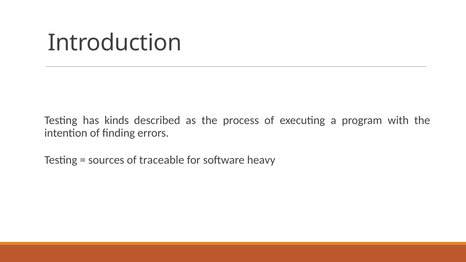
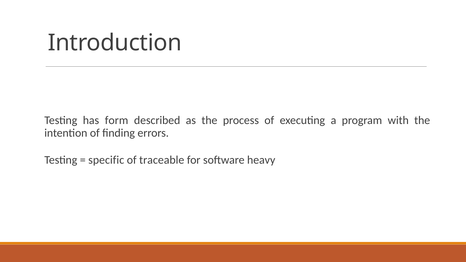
kinds: kinds -> form (117, 120)
sources: sources -> specific (106, 160)
